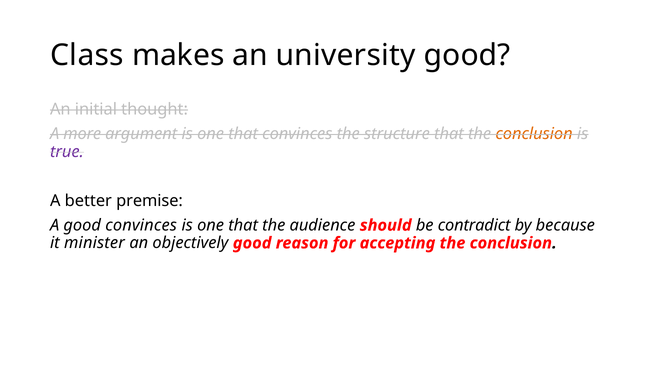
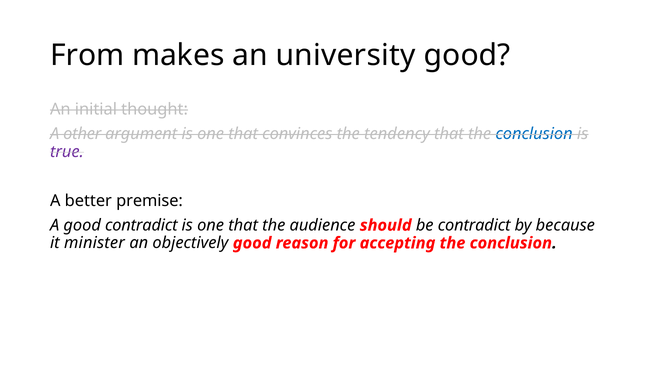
Class: Class -> From (87, 55)
more: more -> other (82, 134)
structure: structure -> tendency (397, 134)
conclusion colour: orange -> blue (534, 134)
good convinces: convinces -> contradict (141, 225)
